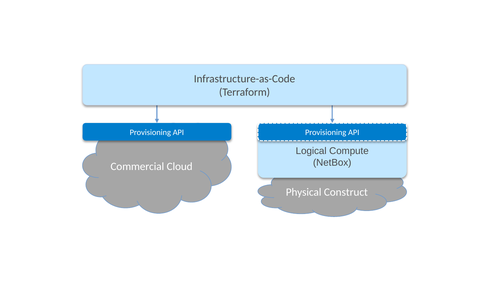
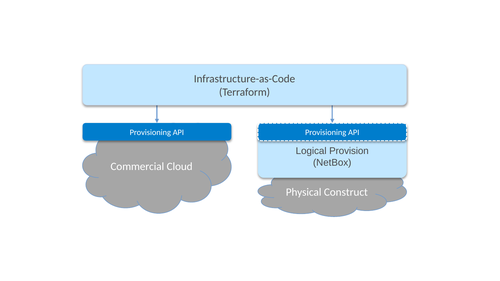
Compute: Compute -> Provision (349, 151)
